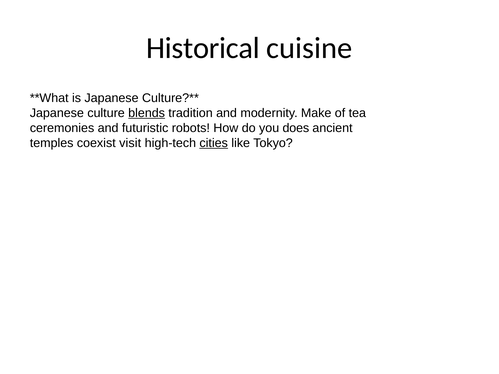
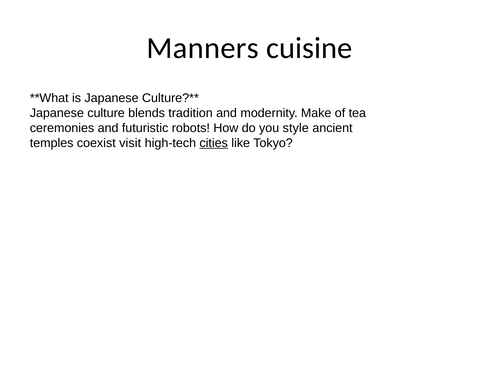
Historical: Historical -> Manners (203, 48)
blends underline: present -> none (147, 113)
does: does -> style (296, 128)
